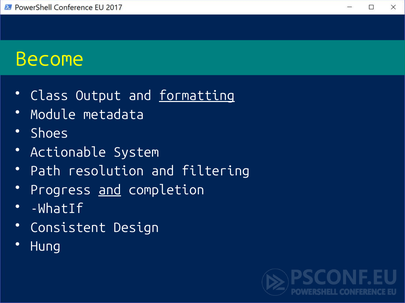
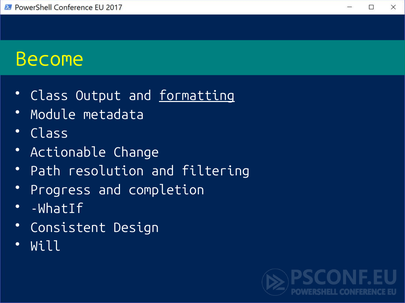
Shoes: Shoes -> Class (49, 134)
System: System -> Change (136, 153)
and underline: present -> none (110, 190)
Hung: Hung -> Will (46, 247)
